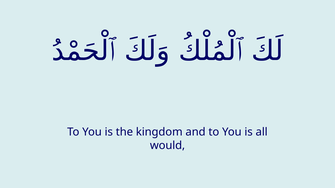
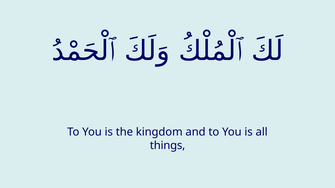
would: would -> things (168, 146)
